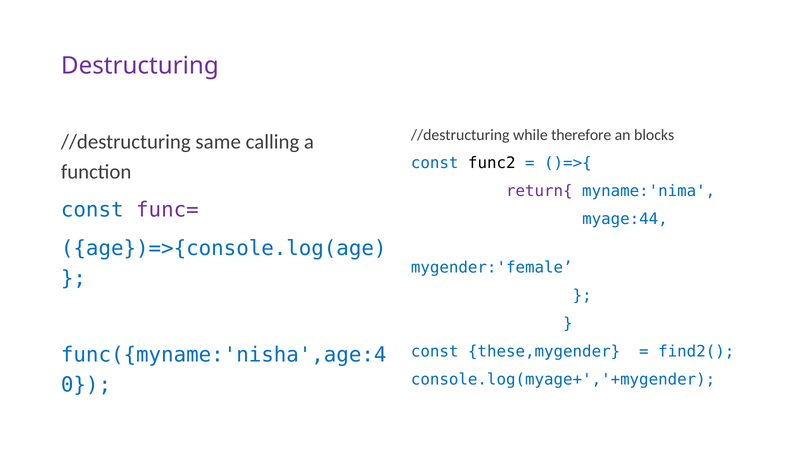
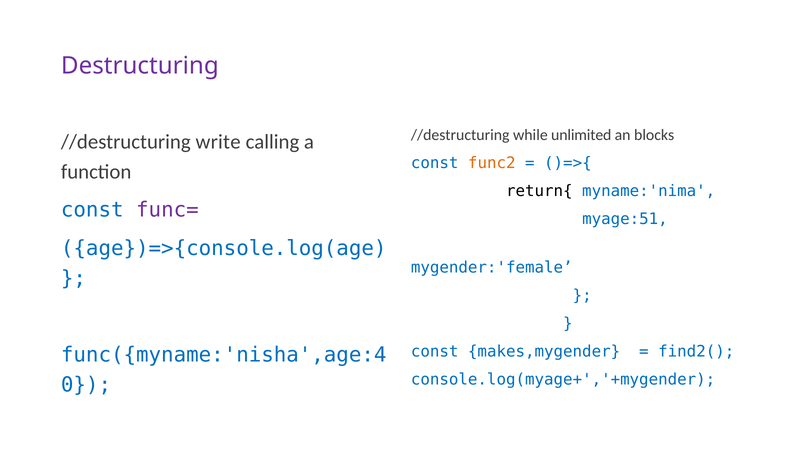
therefore: therefore -> unlimited (581, 135)
same: same -> write (218, 142)
func2 colour: black -> orange (492, 163)
return{ colour: purple -> black (539, 191)
myage:44: myage:44 -> myage:51 (625, 219)
these,mygender: these,mygender -> makes,mygender (544, 351)
